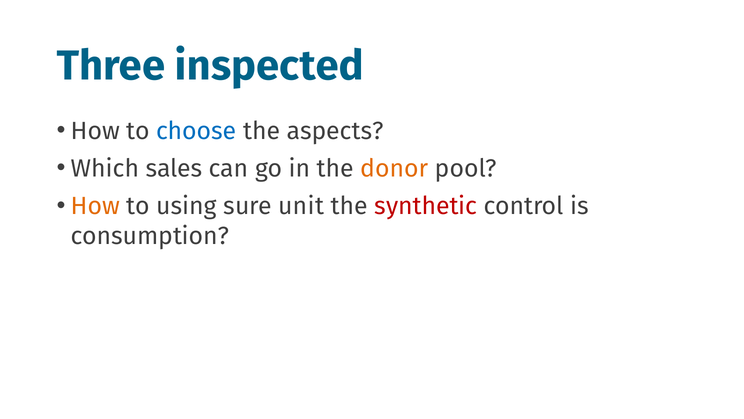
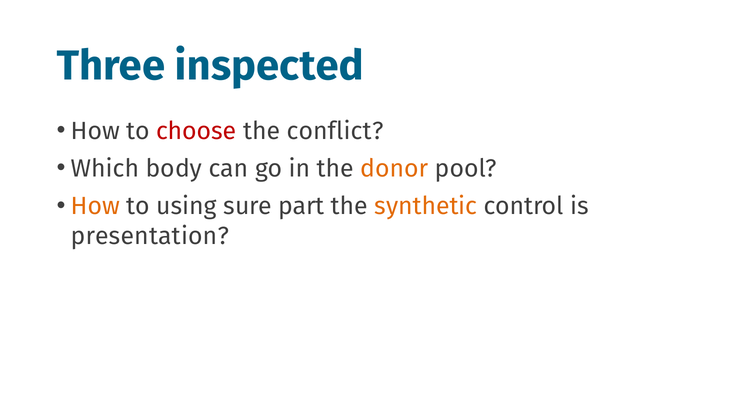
choose colour: blue -> red (196, 131)
aspects: aspects -> conflict (335, 131)
sales: sales -> body (174, 168)
unit: unit -> part (301, 206)
synthetic colour: red -> orange (426, 206)
consumption: consumption -> presentation (150, 236)
